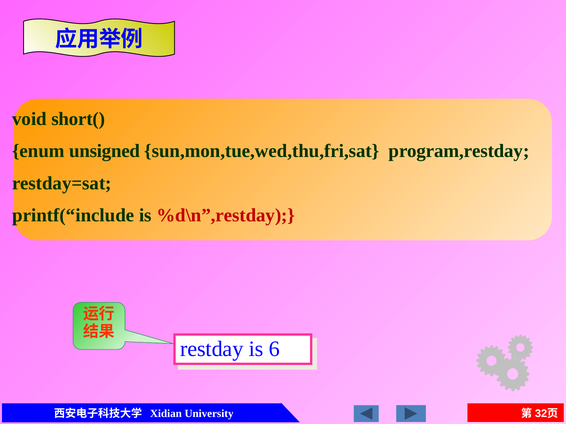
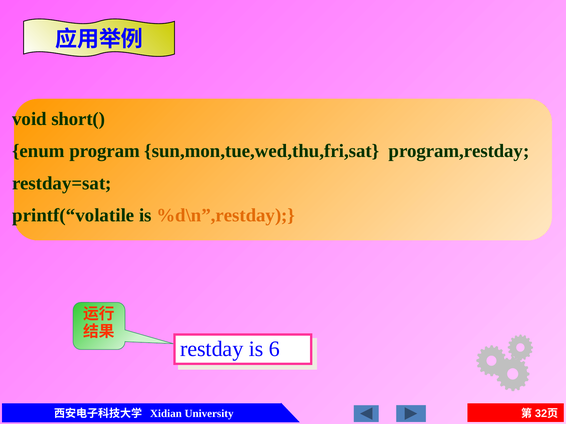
unsigned: unsigned -> program (105, 151)
printf(“include: printf(“include -> printf(“volatile (73, 215)
%d\n”,restday colour: red -> orange (226, 215)
